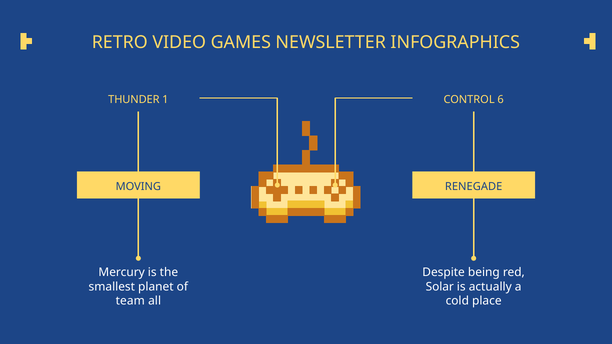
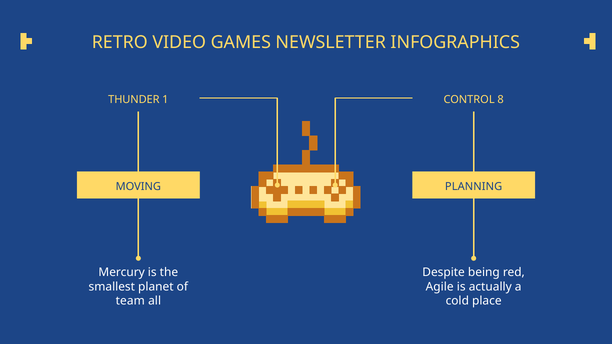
6: 6 -> 8 (501, 100)
RENEGADE: RENEGADE -> PLANNING (474, 187)
Solar: Solar -> Agile (440, 287)
